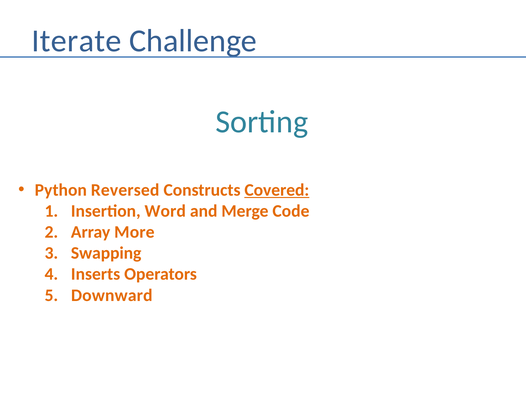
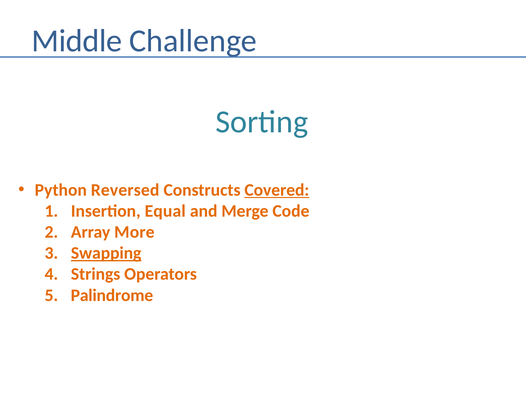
Iterate: Iterate -> Middle (77, 41)
Word: Word -> Equal (165, 211)
Swapping underline: none -> present (106, 253)
Inserts: Inserts -> Strings (96, 274)
Downward: Downward -> Palindrome (112, 295)
